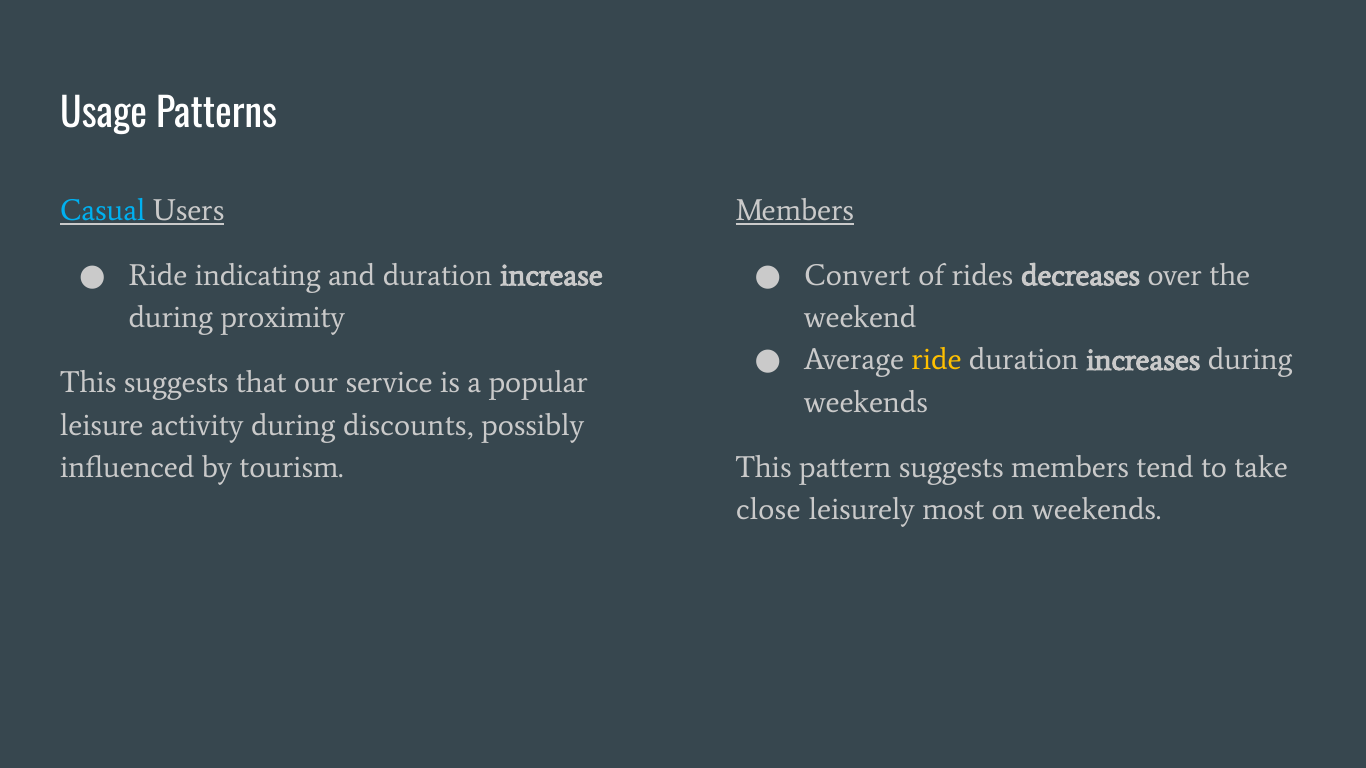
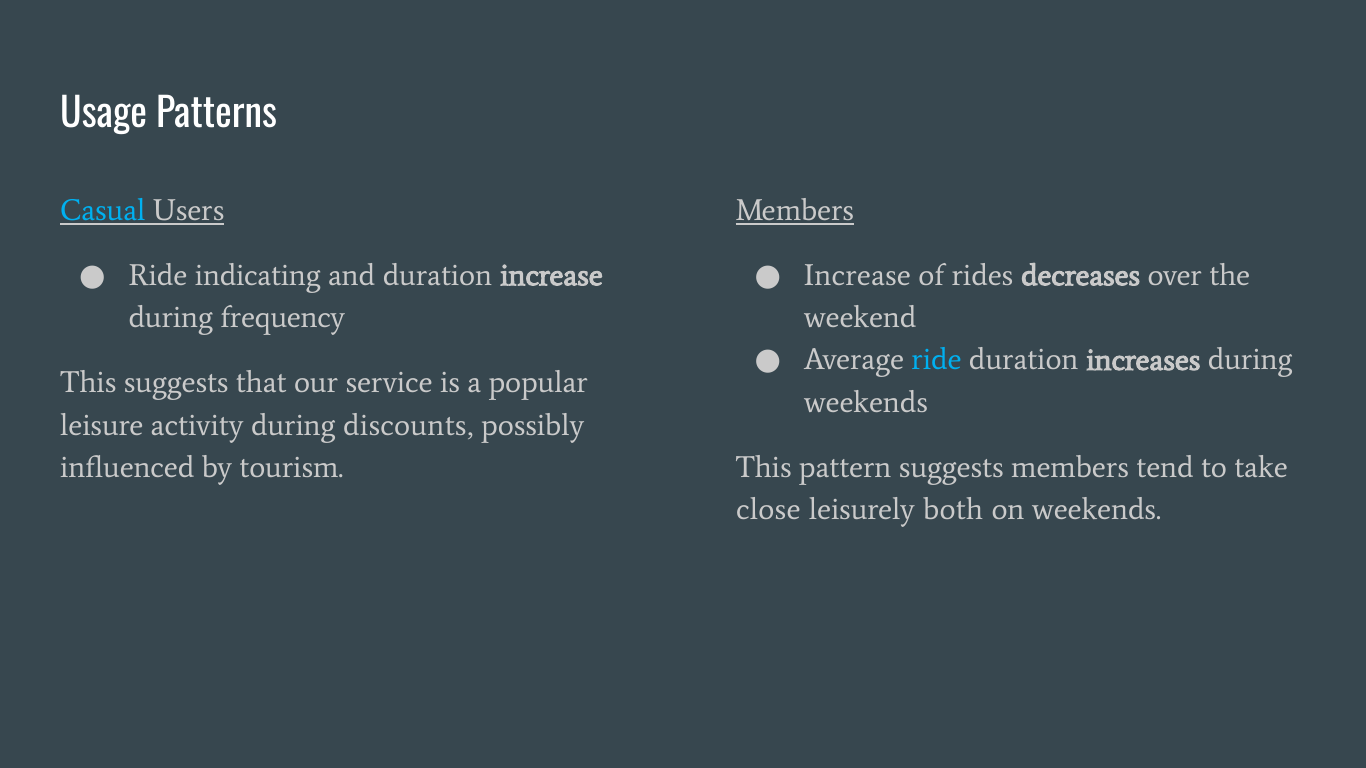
Convert: Convert -> Increase (857, 275)
proximity: proximity -> frequency (283, 318)
ride colour: yellow -> light blue (936, 360)
most: most -> both (953, 510)
